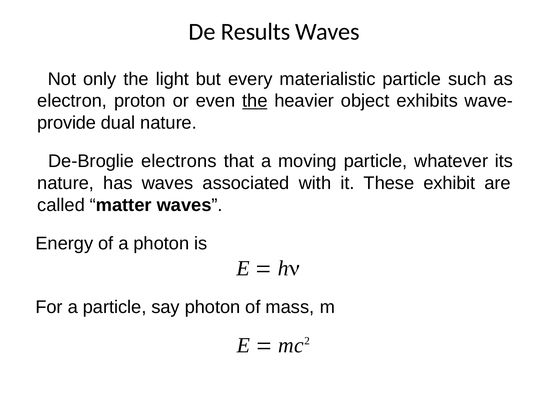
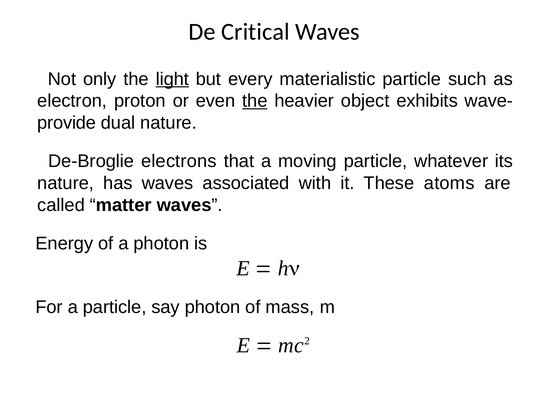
Results: Results -> Critical (255, 32)
light underline: none -> present (172, 79)
exhibit: exhibit -> atoms (449, 183)
